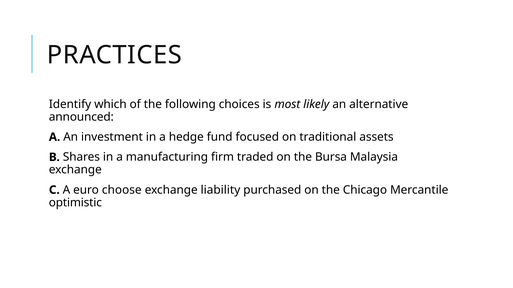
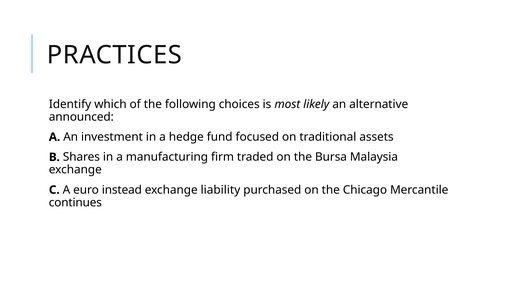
choose: choose -> instead (122, 190)
optimistic: optimistic -> continues (75, 203)
